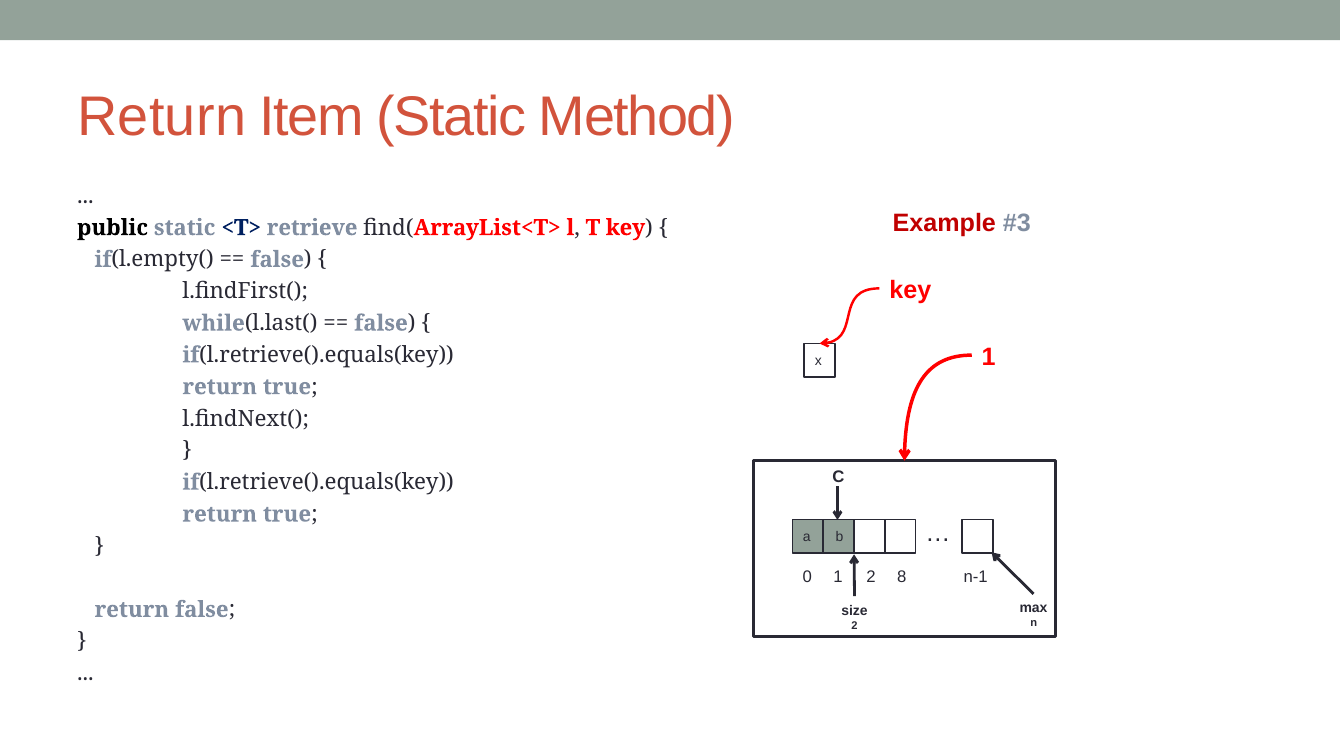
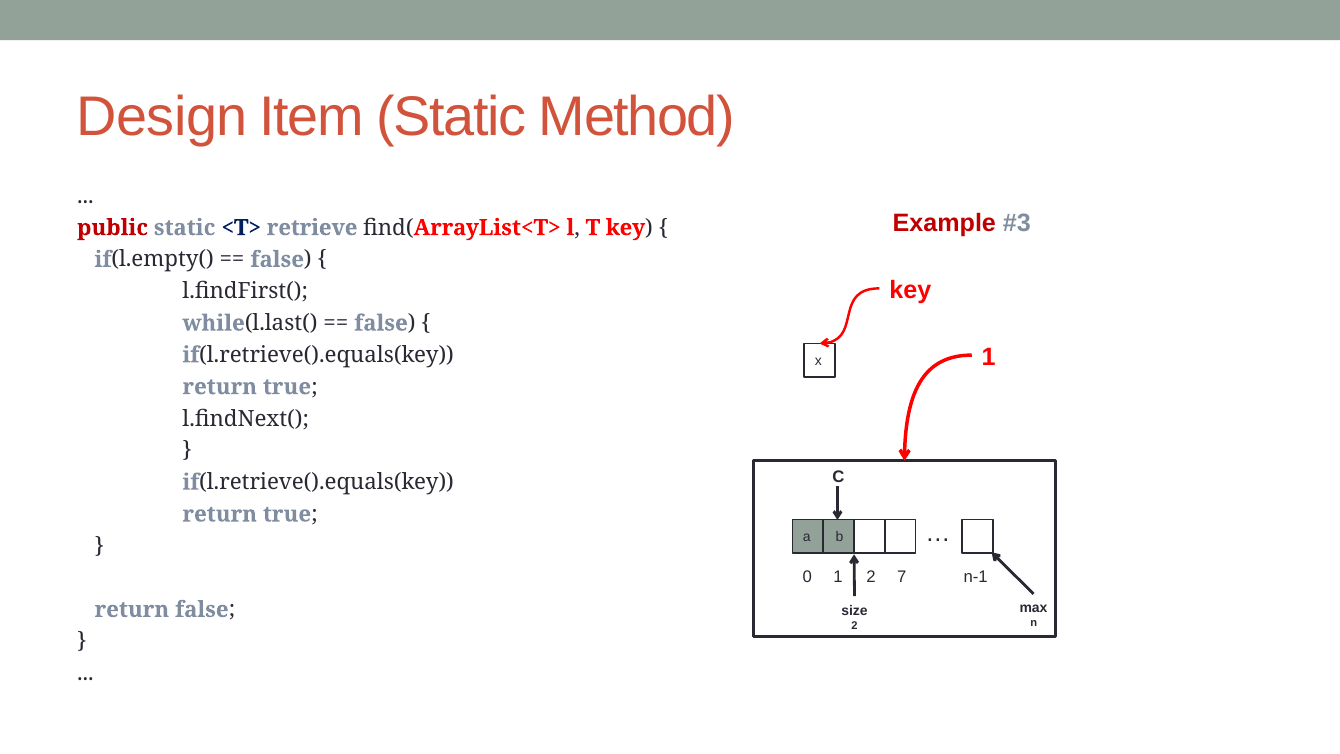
Return: Return -> Design (162, 117)
public colour: black -> red (113, 228)
8: 8 -> 7 (902, 577)
